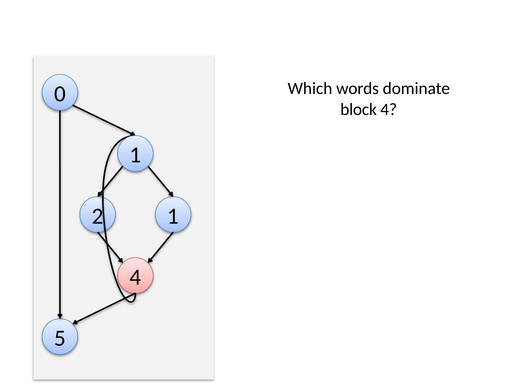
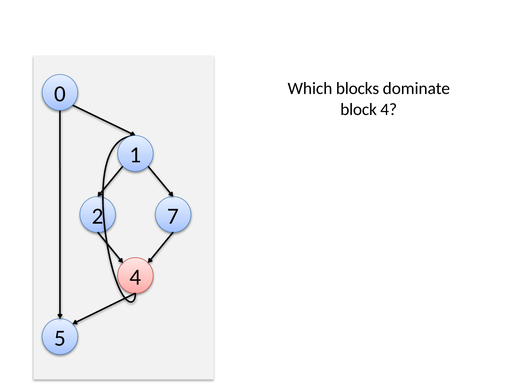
words: words -> blocks (358, 88)
1: 1 -> 7 (173, 216)
